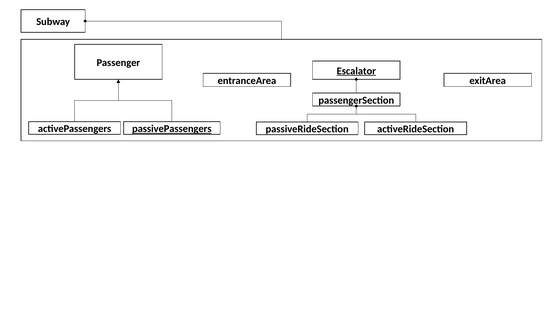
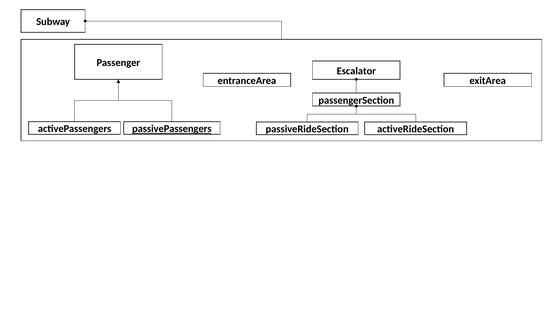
Escalator underline: present -> none (356, 71)
